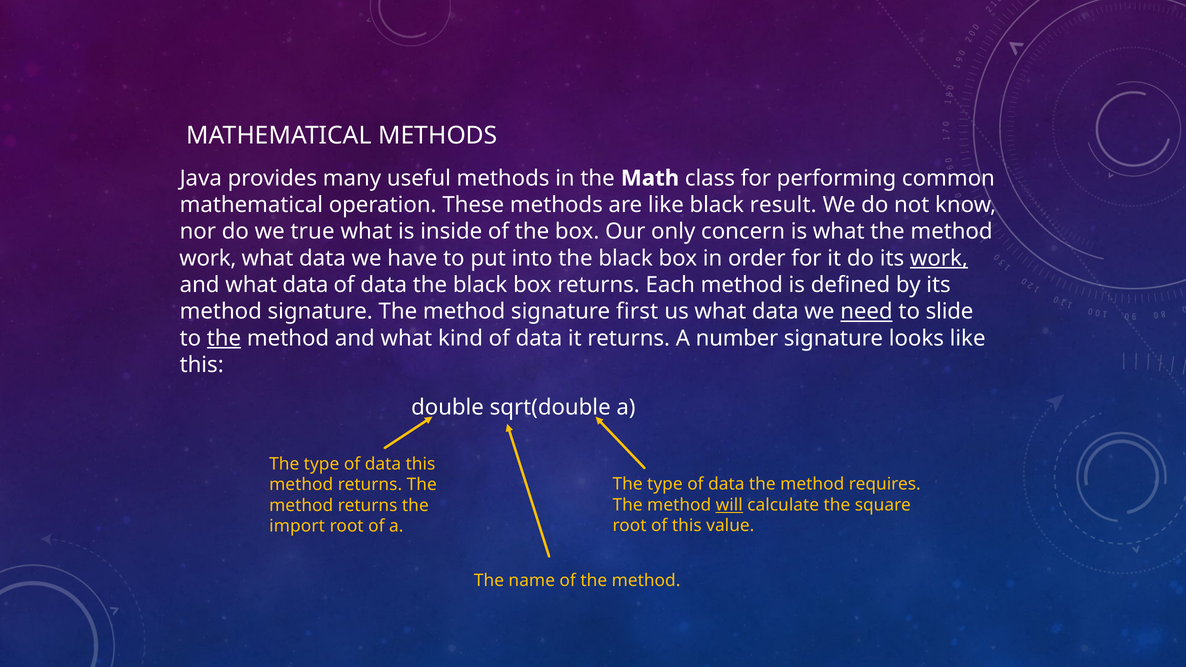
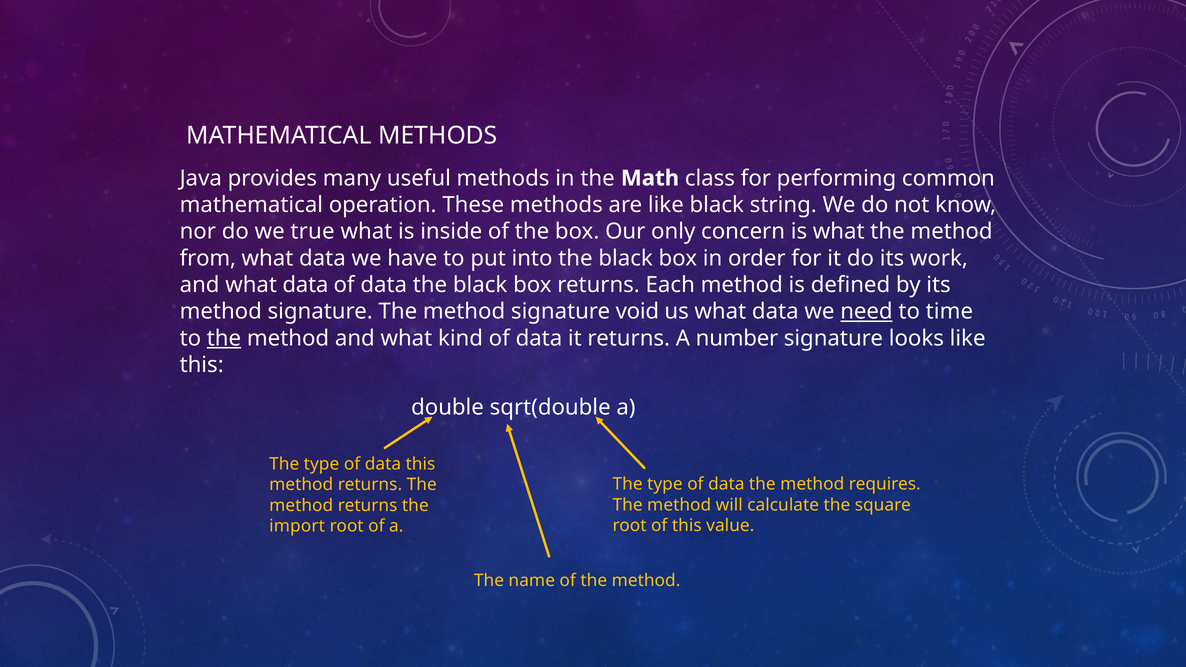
result: result -> string (783, 205)
work: work -> from (208, 258)
work underline: present -> none (939, 258)
first: first -> void (637, 312)
slide: slide -> time (949, 312)
will underline: present -> none (729, 505)
